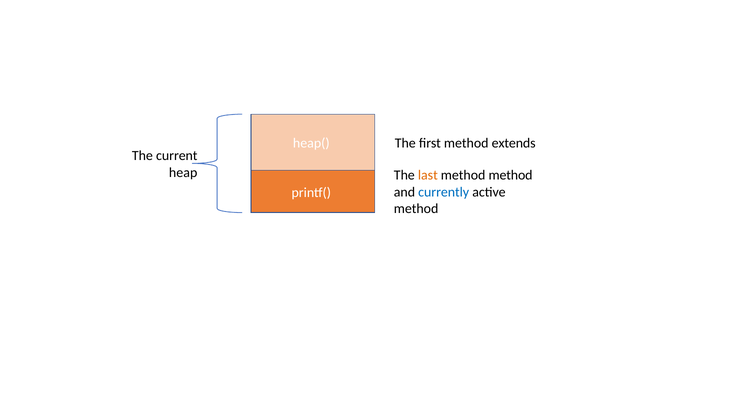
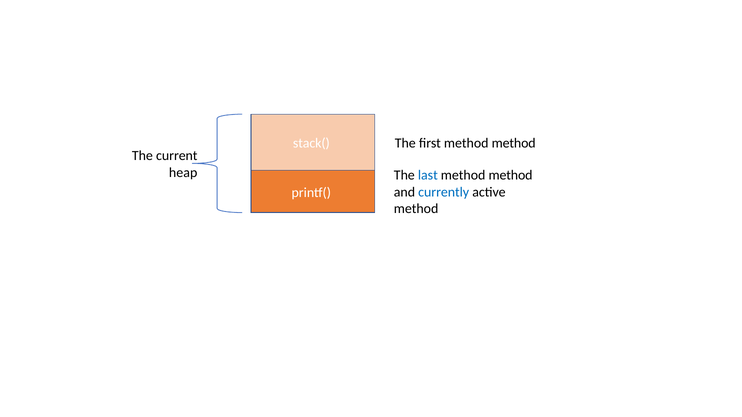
first method extends: extends -> method (514, 143)
heap(: heap( -> stack( (311, 143)
last colour: orange -> blue (428, 176)
